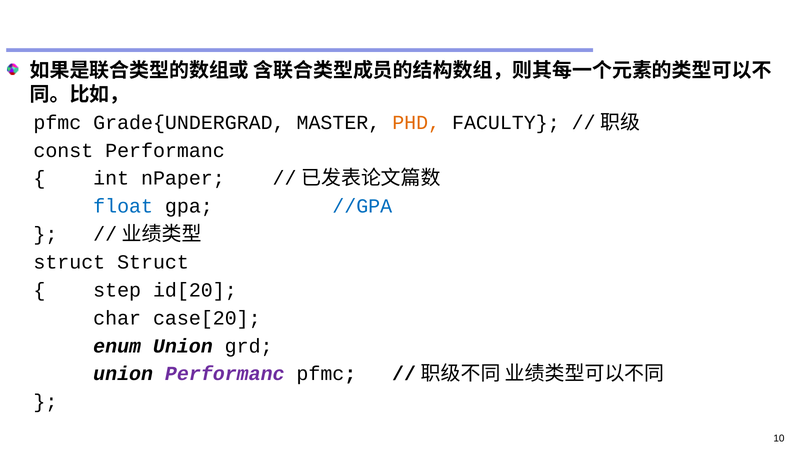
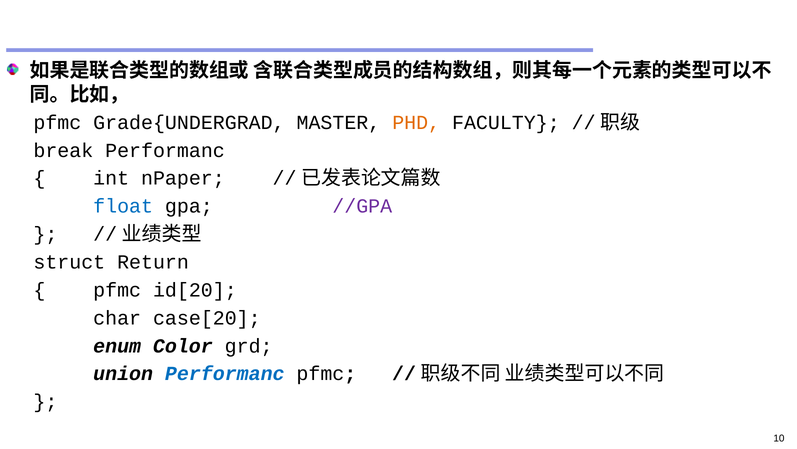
const: const -> break (63, 150)
//GPA colour: blue -> purple (362, 206)
struct Struct: Struct -> Return (153, 262)
step: step -> pfmc (117, 290)
enum Union: Union -> Color (183, 345)
Performanc colour: purple -> blue (225, 373)
